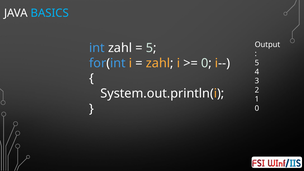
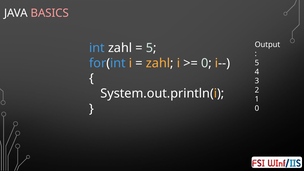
BASICS colour: light blue -> pink (50, 13)
